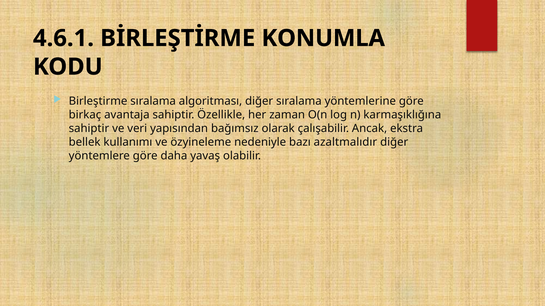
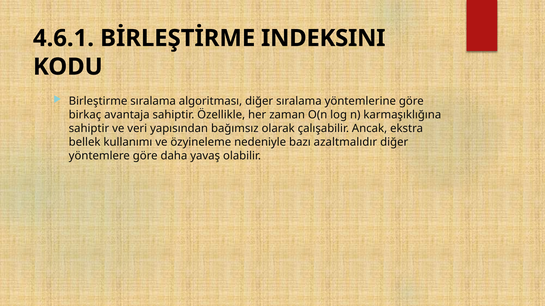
KONUMLA: KONUMLA -> INDEKSINI (323, 38)
